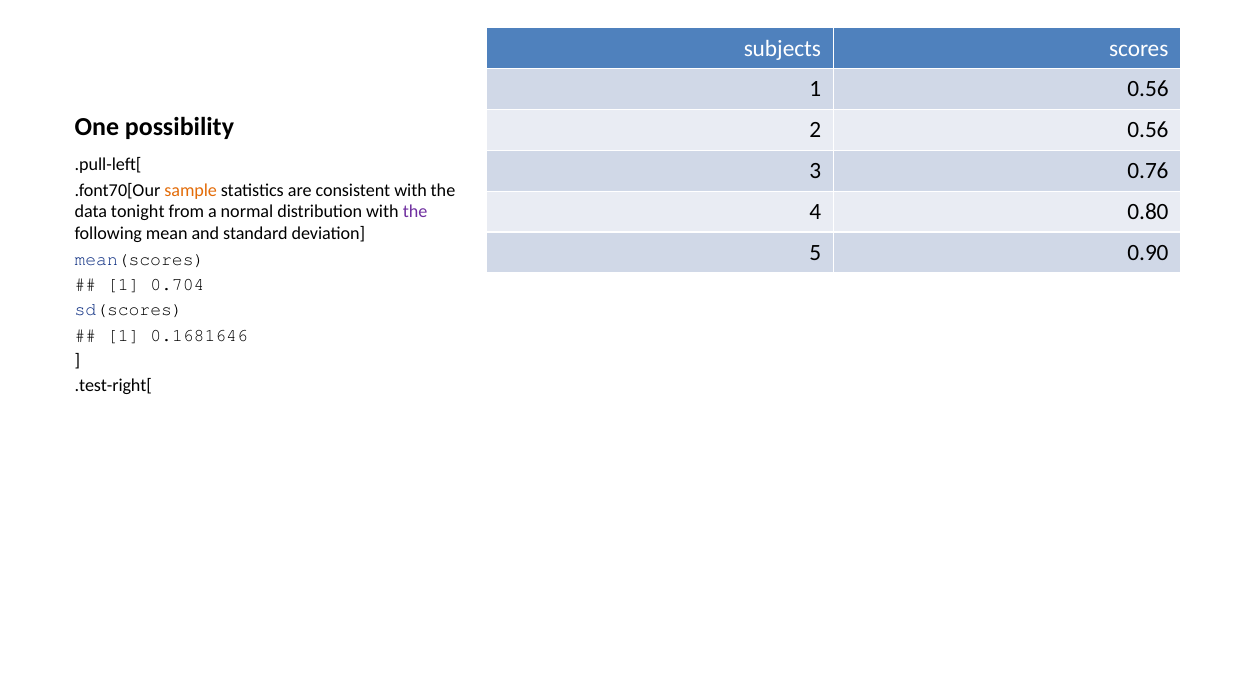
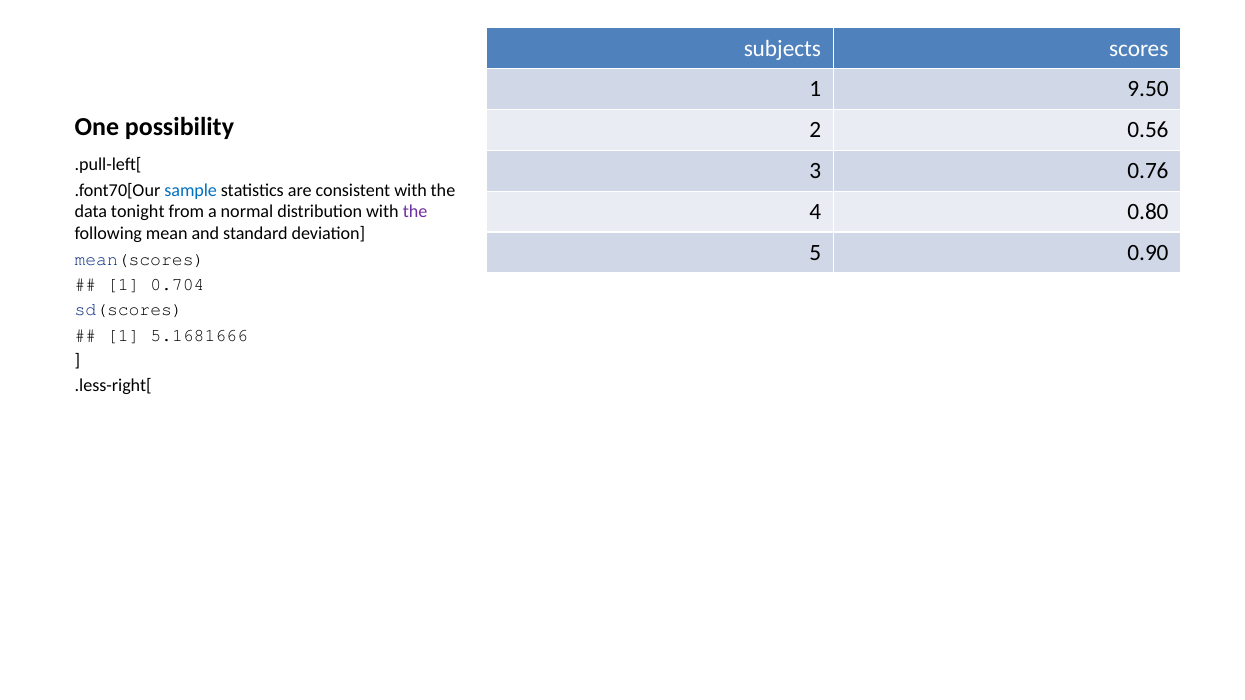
1 0.56: 0.56 -> 9.50 (1148, 89)
sample colour: orange -> blue (191, 190)
0.1681646: 0.1681646 -> 5.1681666 (199, 335)
.test-right[: .test-right[ -> .less-right[ (113, 386)
